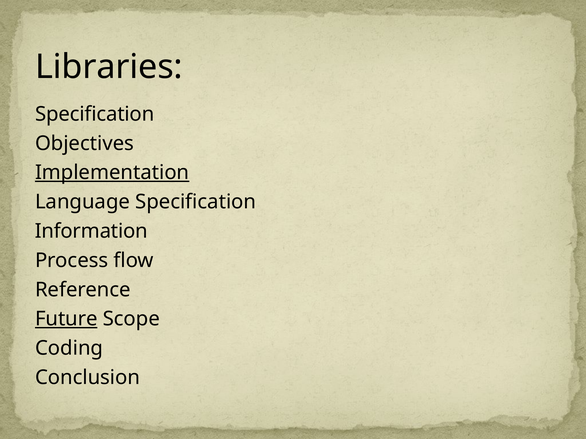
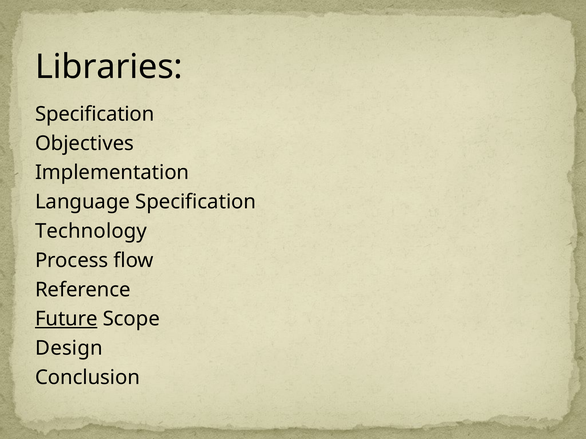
Implementation underline: present -> none (112, 173)
Information: Information -> Technology (91, 231)
Coding: Coding -> Design (69, 349)
